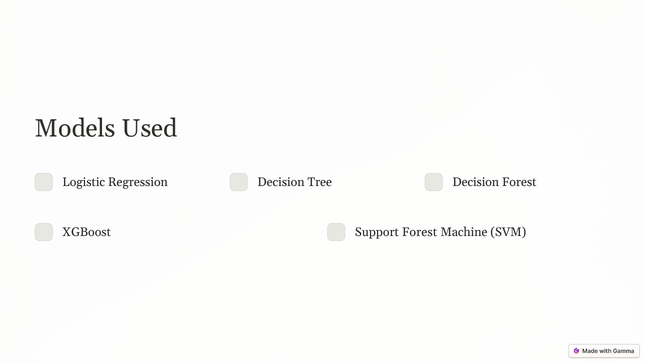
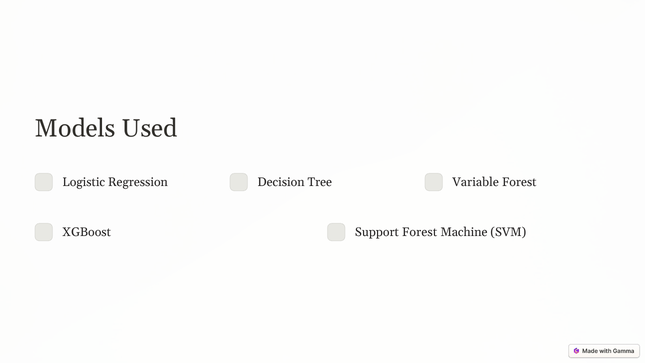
Tree Decision: Decision -> Variable (476, 182)
